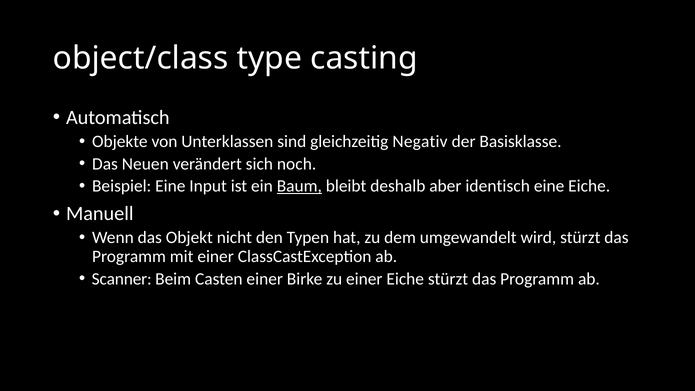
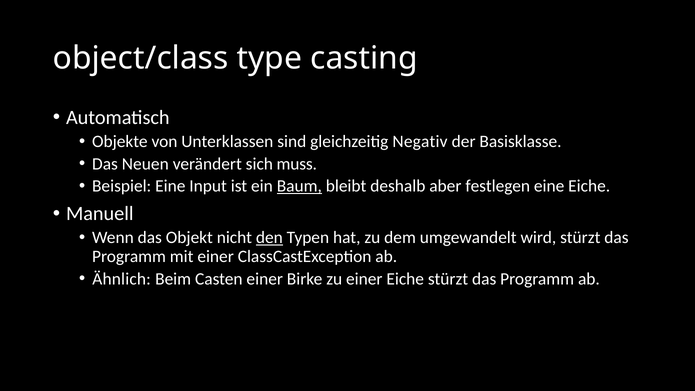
noch: noch -> muss (297, 164)
identisch: identisch -> festlegen (498, 186)
den underline: none -> present (269, 238)
Scanner: Scanner -> Ähnlich (122, 279)
